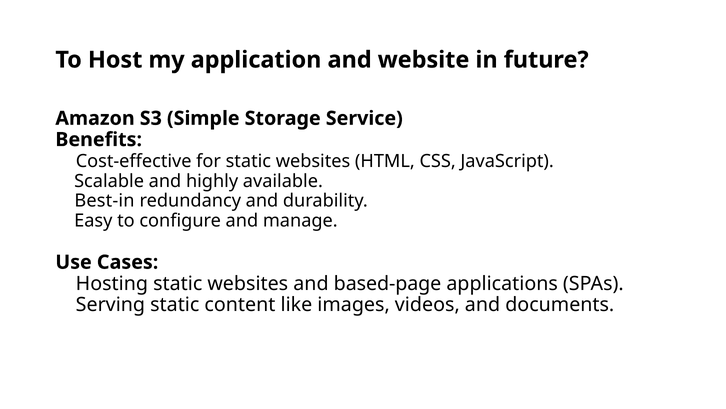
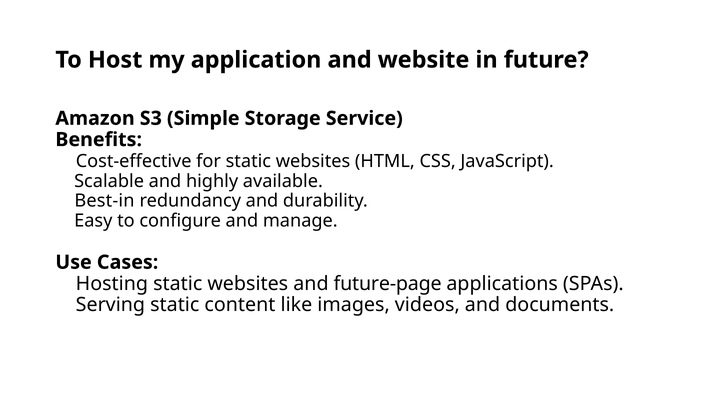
based-page: based-page -> future-page (388, 283)
